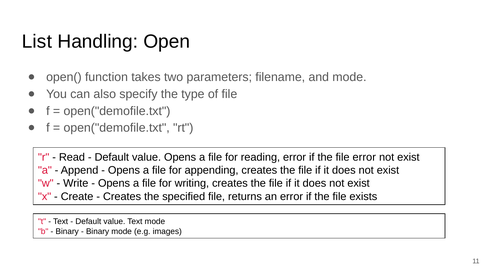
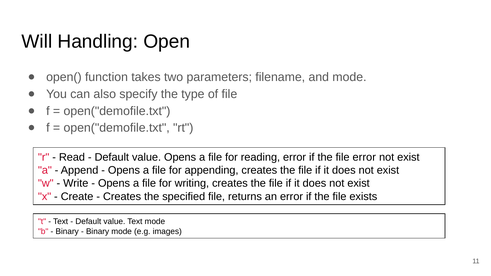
List: List -> Will (37, 42)
